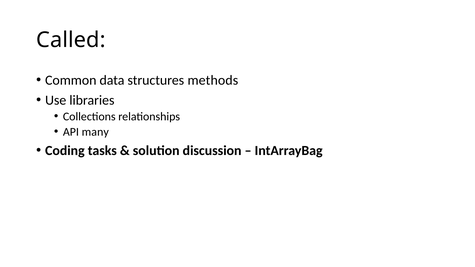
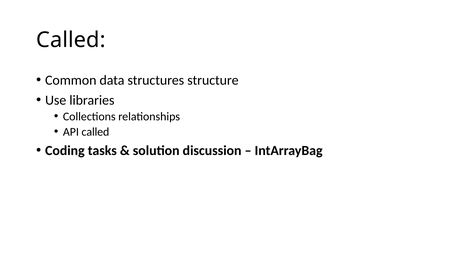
methods: methods -> structure (213, 80)
API many: many -> called (95, 132)
